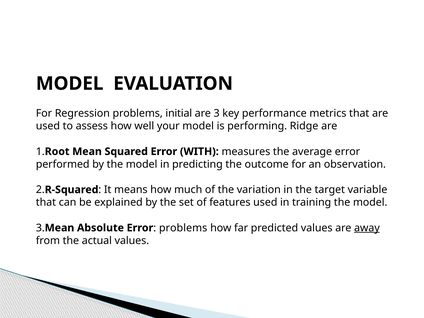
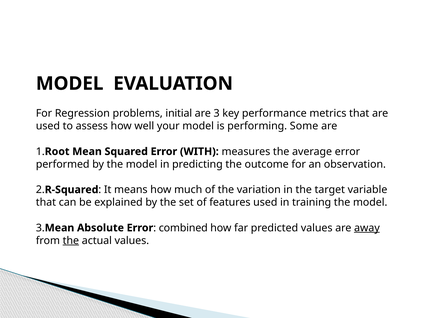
Ridge: Ridge -> Some (304, 126)
problems: problems -> combined (183, 228)
the underline: none -> present (71, 241)
